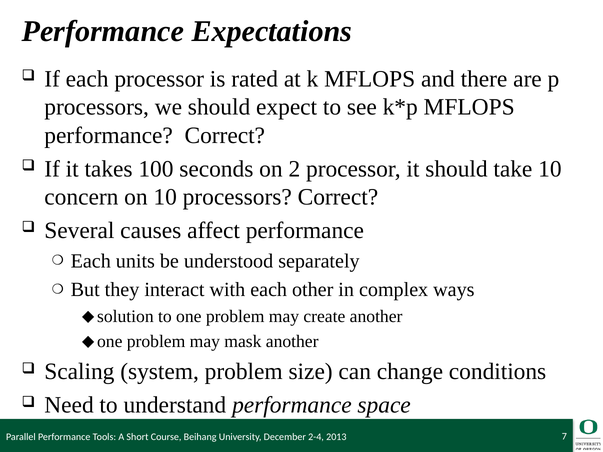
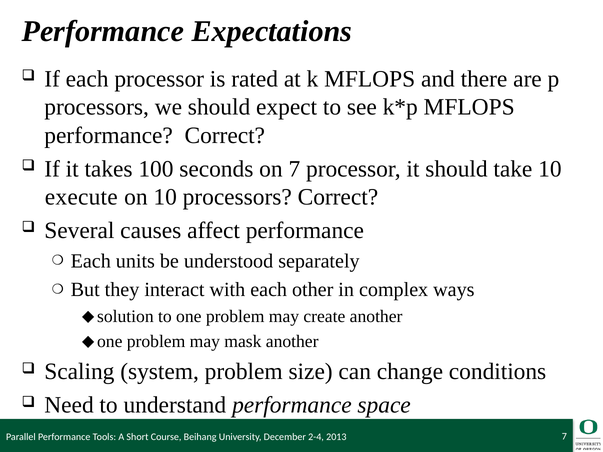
on 2: 2 -> 7 (294, 169)
concern: concern -> execute (81, 197)
